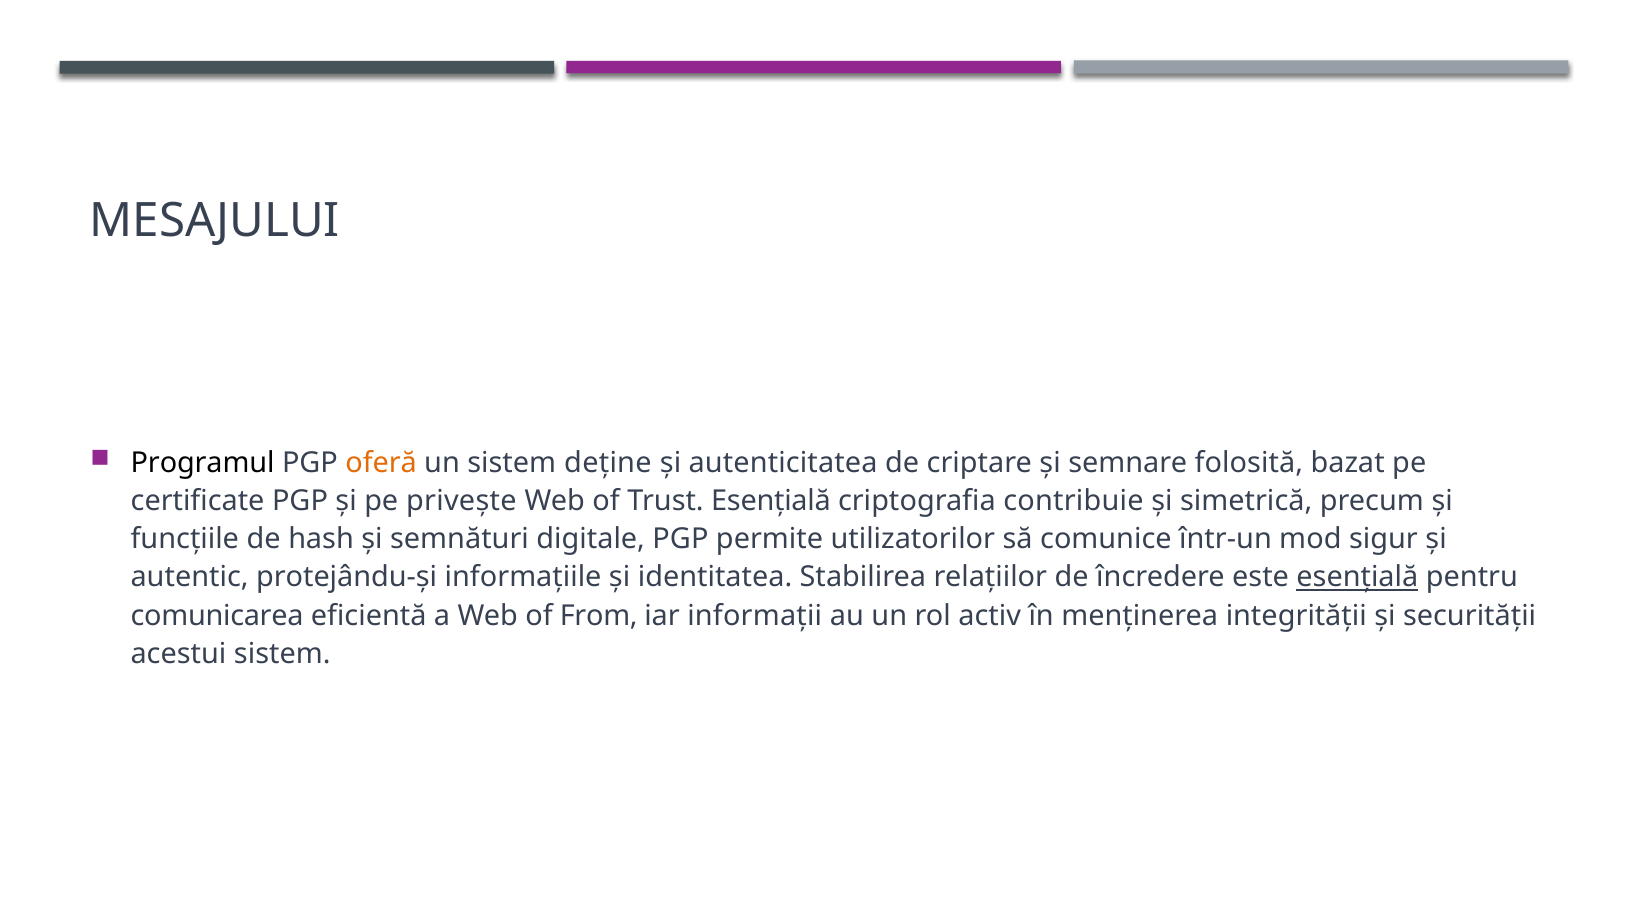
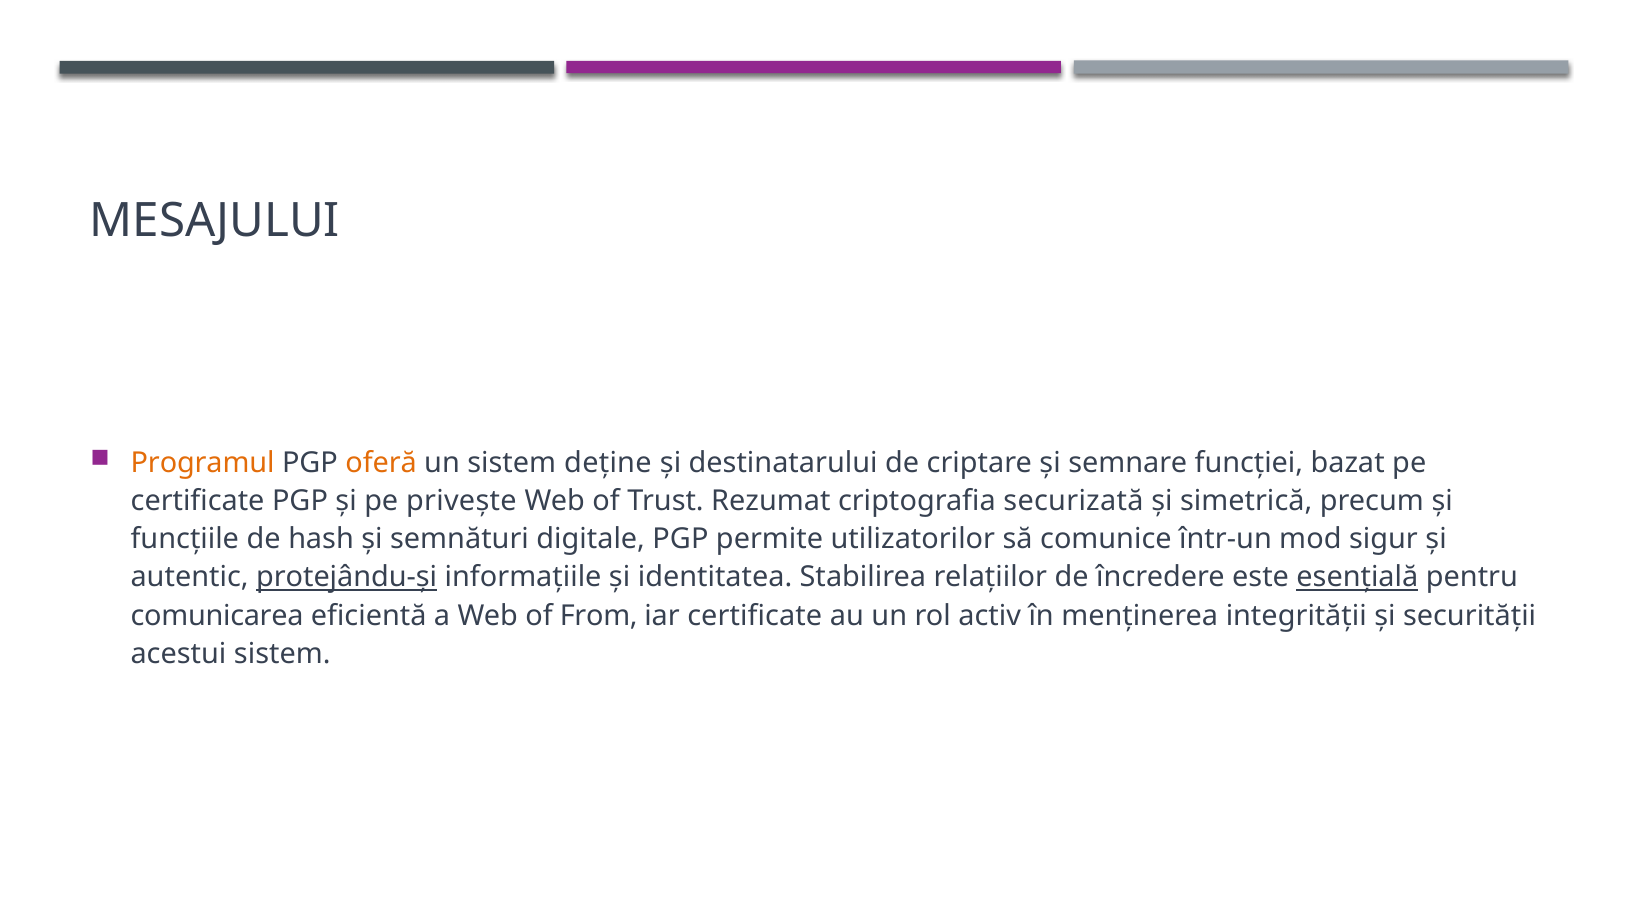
Programul colour: black -> orange (203, 464)
autenticitatea: autenticitatea -> destinatarului (783, 464)
folosită: folosită -> funcției (1249, 464)
Trust Esențială: Esențială -> Rezumat (771, 502)
contribuie: contribuie -> securizată (1073, 502)
protejându-și underline: none -> present (347, 578)
iar informații: informații -> certificate (755, 616)
